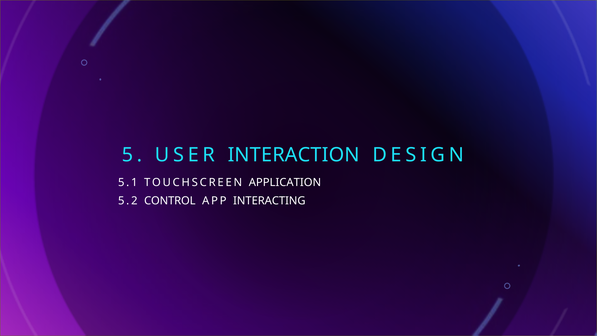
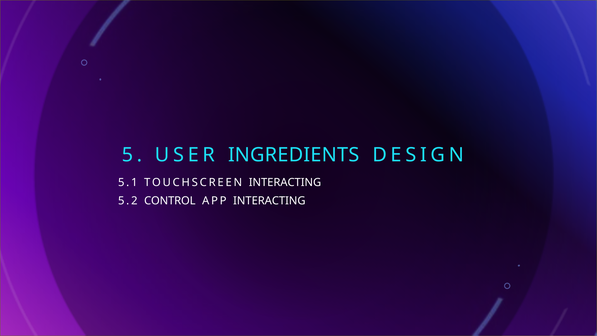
INTERACTION: INTERACTION -> INGREDIENTS (294, 155)
TOUCHSCREEN APPLICATION: APPLICATION -> INTERACTING (285, 183)
